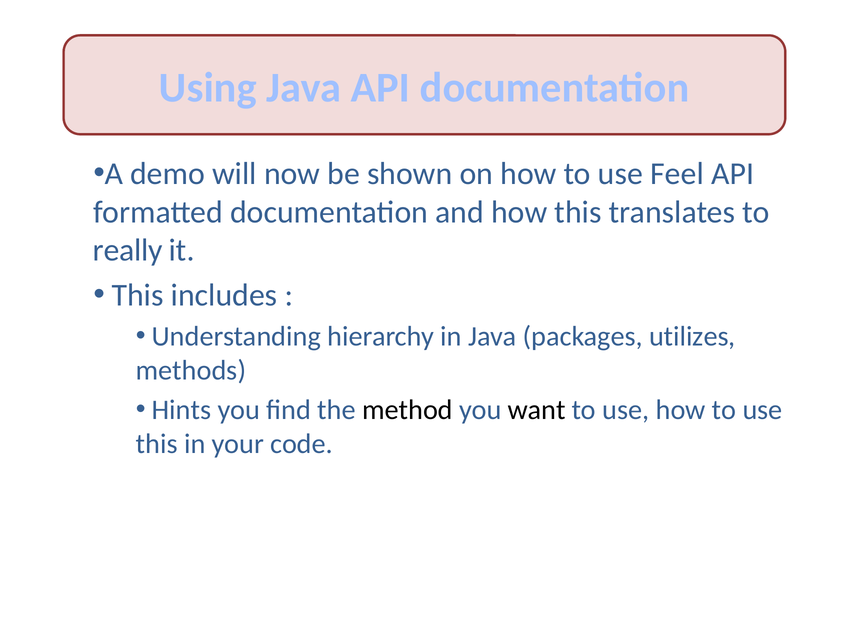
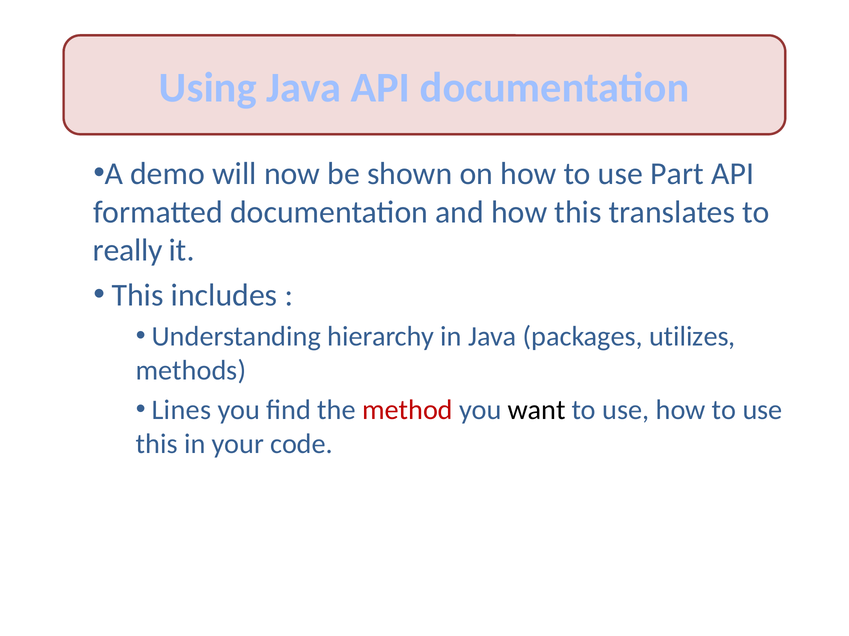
Feel: Feel -> Part (677, 174)
Hints: Hints -> Lines (181, 411)
method colour: black -> red (407, 411)
